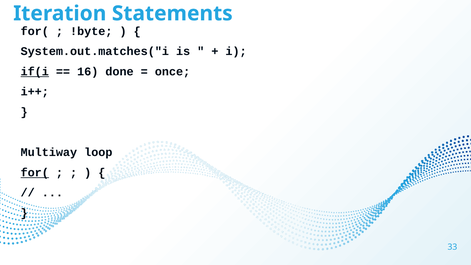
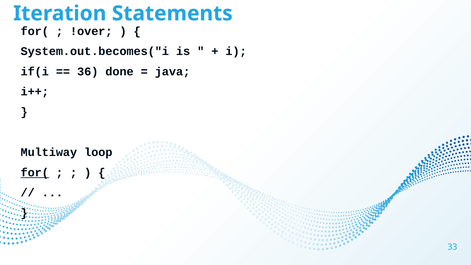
!byte: !byte -> !over (91, 31)
System.out.matches("i: System.out.matches("i -> System.out.becomes("i (95, 51)
if(i underline: present -> none (35, 72)
16: 16 -> 36 (88, 72)
once: once -> java (172, 72)
